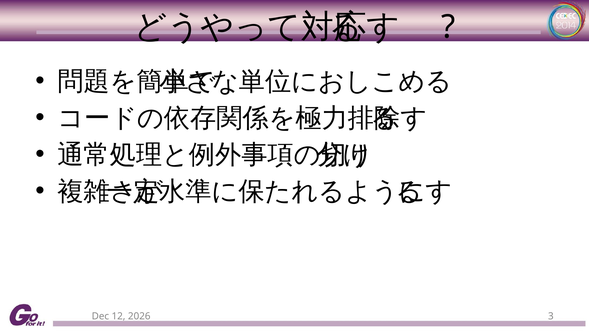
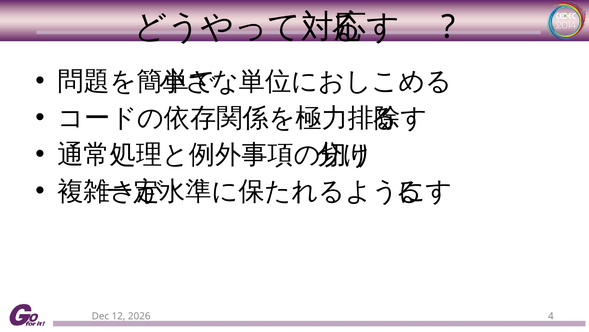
3: 3 -> 4 (551, 316)
